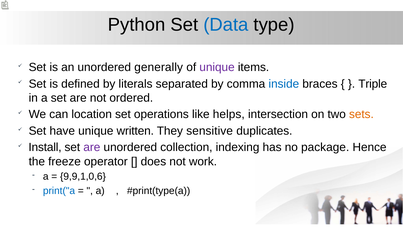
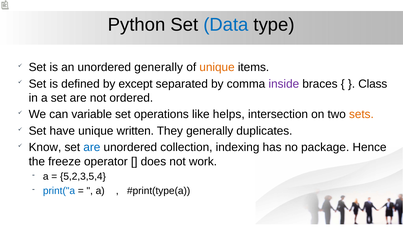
unique colour: purple -> orange (217, 67)
literals: literals -> except (136, 84)
inside colour: blue -> purple (284, 84)
Triple: Triple -> Class (373, 84)
location: location -> variable (92, 114)
They sensitive: sensitive -> generally (210, 131)
Install: Install -> Know (45, 147)
are colour: purple -> blue (92, 147)
9,9,1,0,6: 9,9,1,0,6 -> 5,2,3,5,4 (83, 176)
